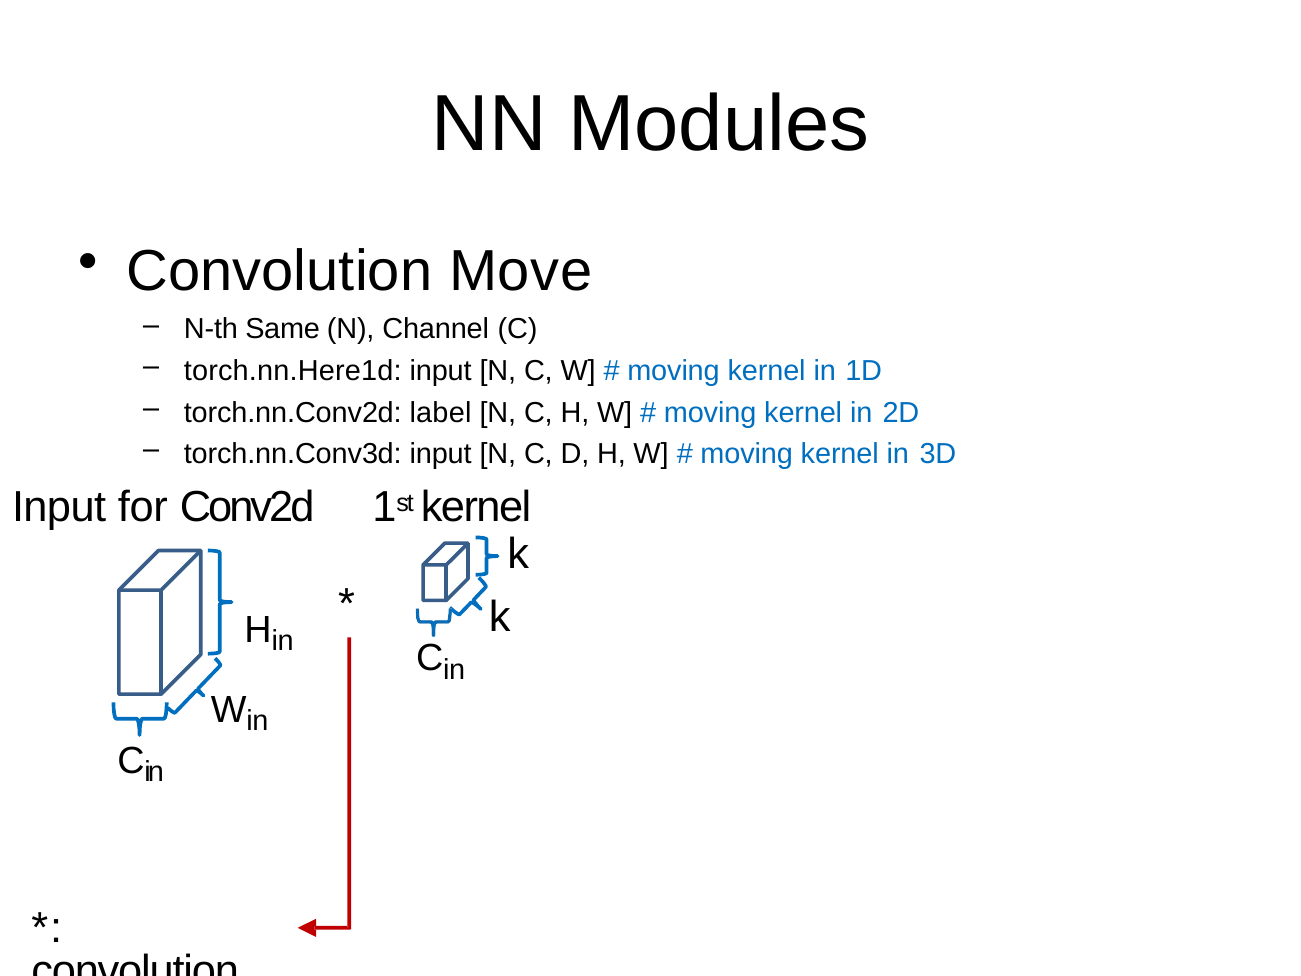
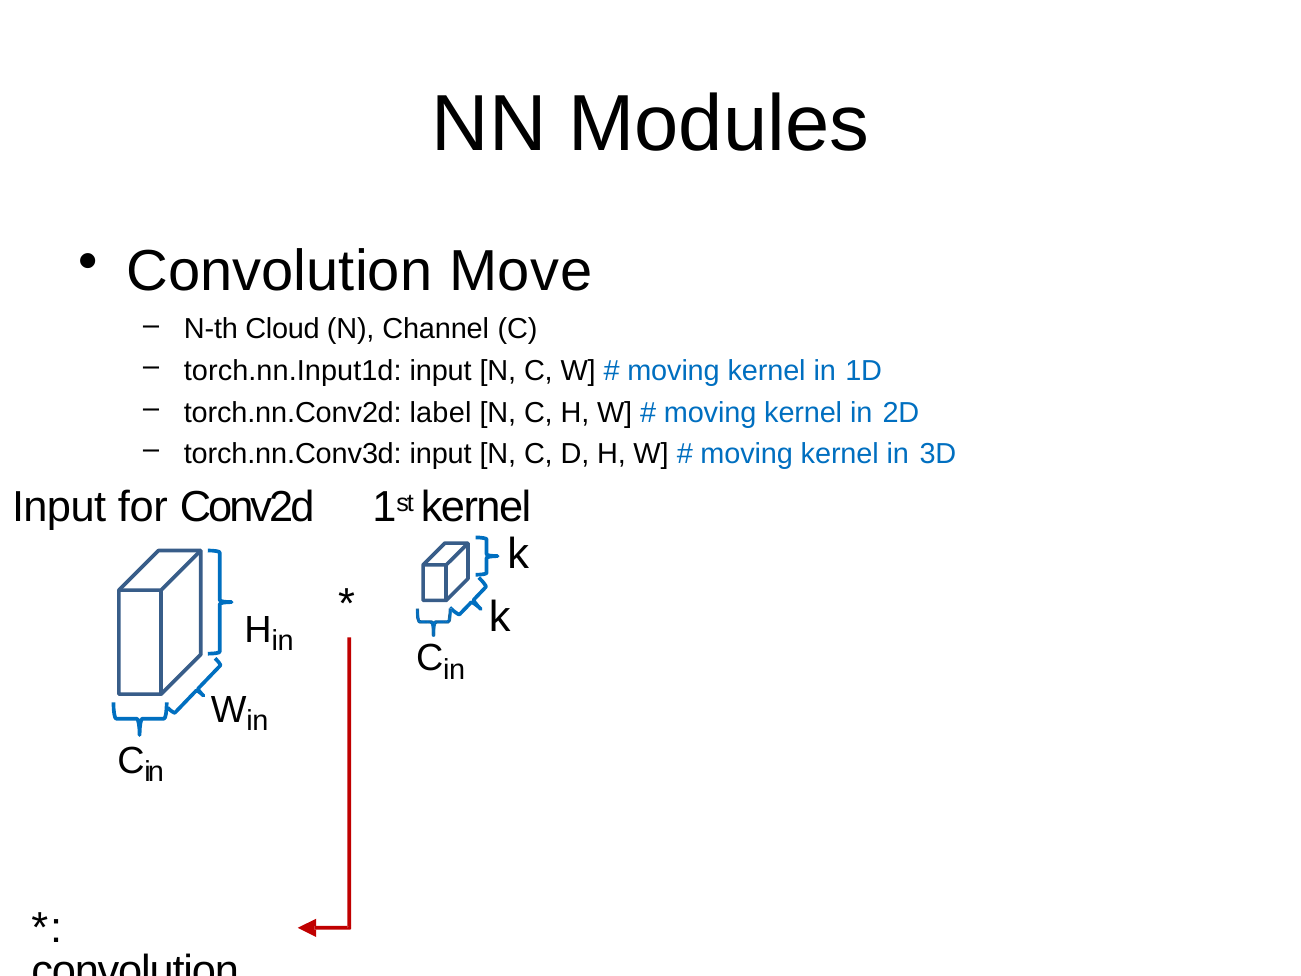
Same: Same -> Cloud (283, 329)
torch.nn.Here1d: torch.nn.Here1d -> torch.nn.Input1d (293, 371)
